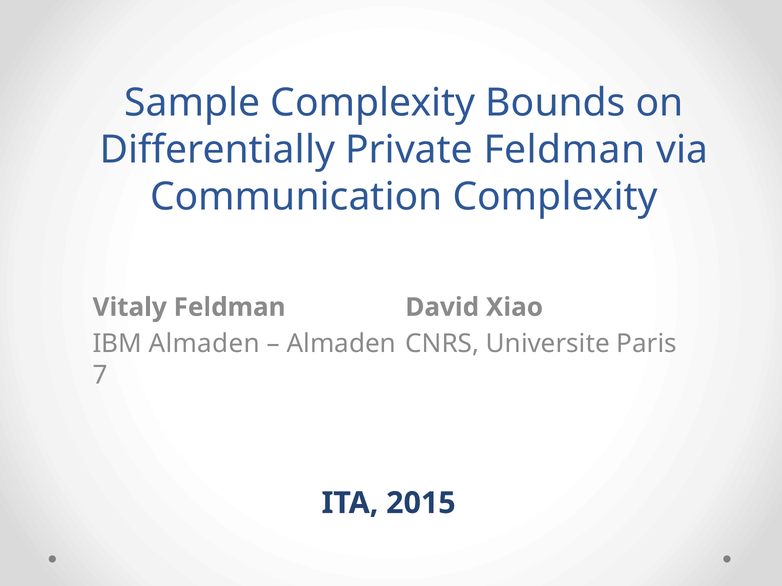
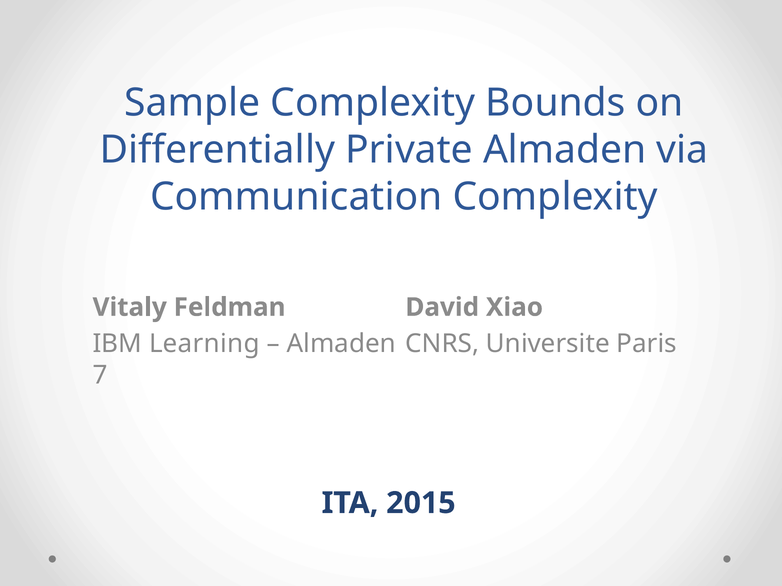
Private Feldman: Feldman -> Almaden (565, 150)
IBM Almaden: Almaden -> Learning (204, 344)
